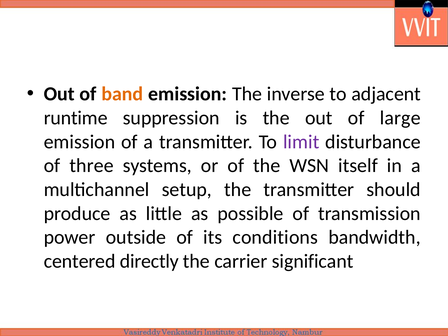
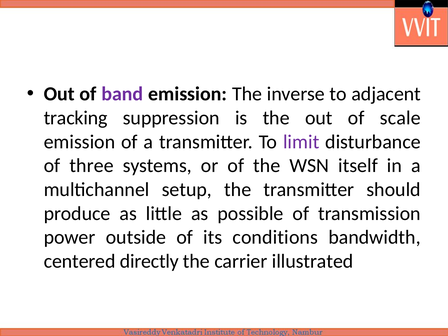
band colour: orange -> purple (122, 94)
runtime: runtime -> tracking (76, 118)
large: large -> scale (400, 118)
significant: significant -> illustrated (313, 261)
